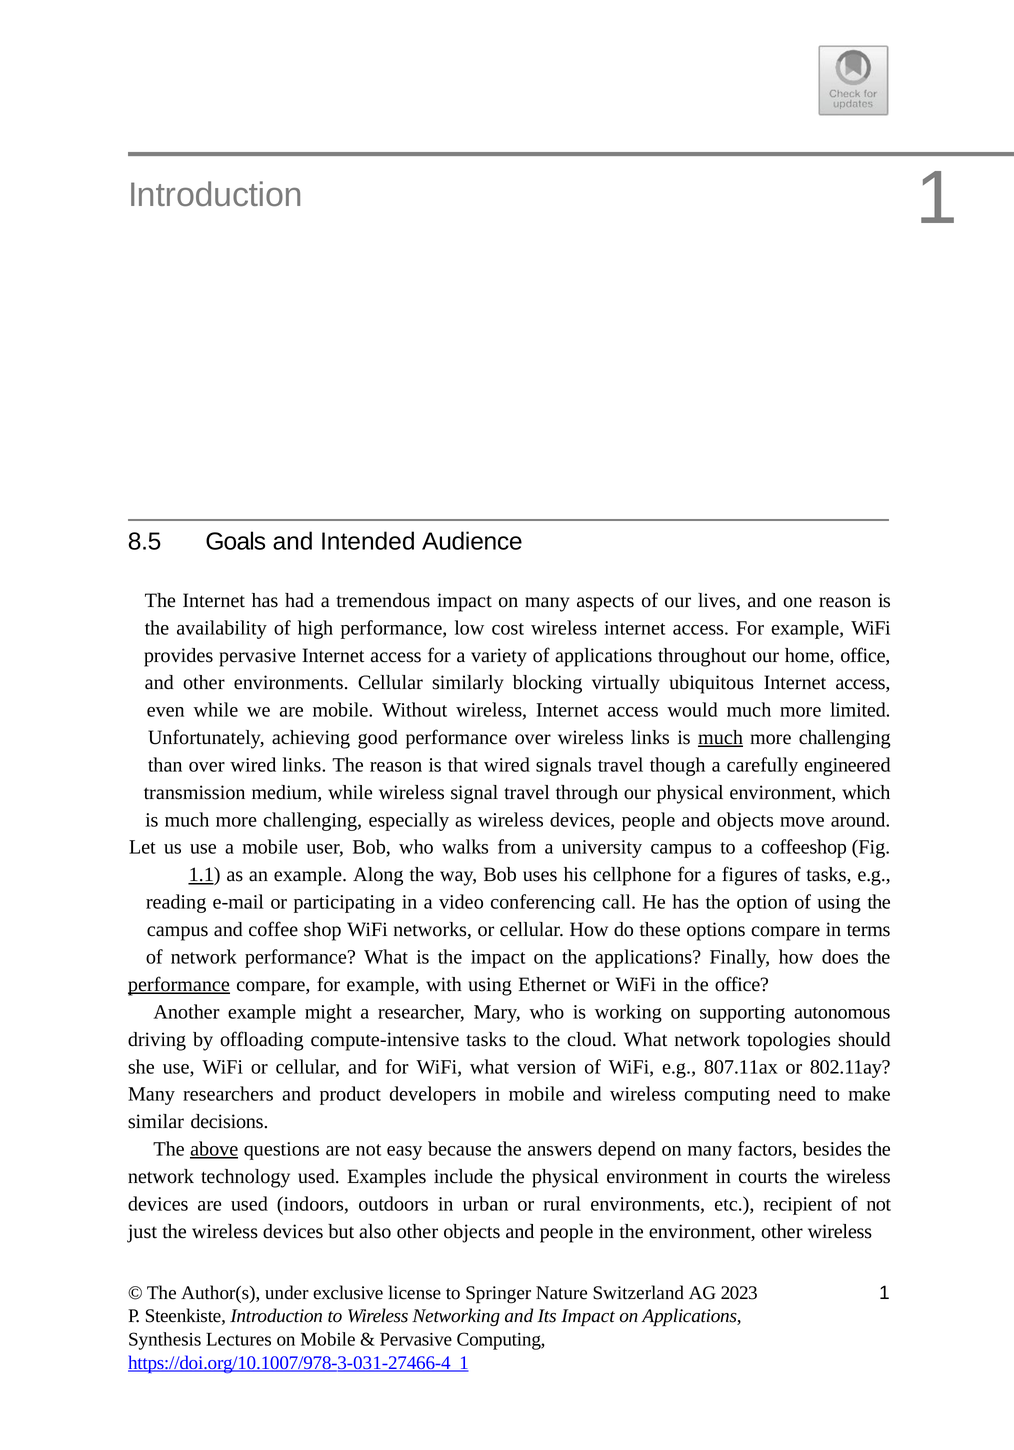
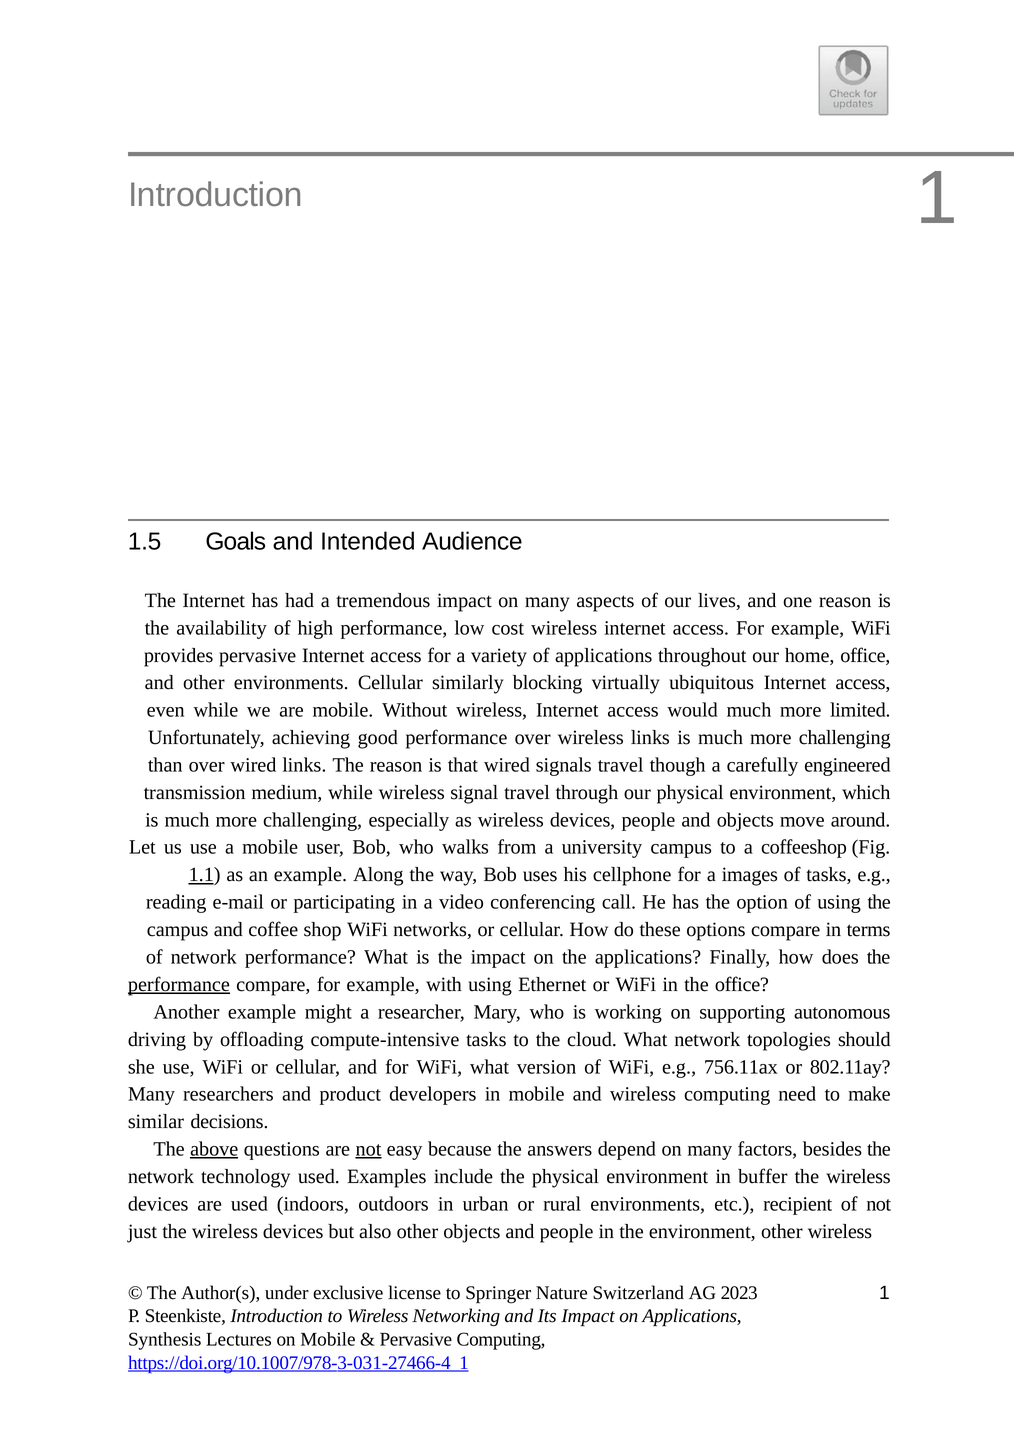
8.5: 8.5 -> 1.5 (145, 542)
much underline: present -> none (721, 737)
figures: figures -> images (750, 875)
807.11ax: 807.11ax -> 756.11ax (741, 1067)
not underline: none -> present (368, 1149)
courts: courts -> buffer (763, 1176)
